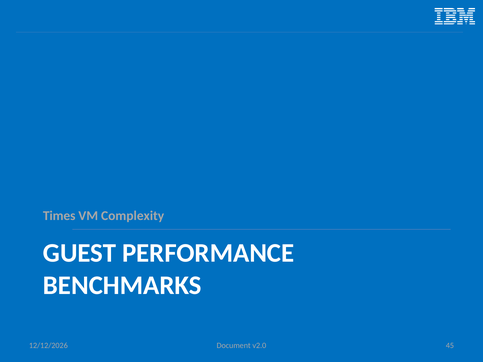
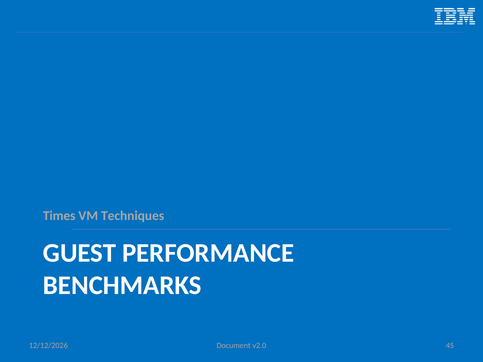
Complexity: Complexity -> Techniques (133, 216)
